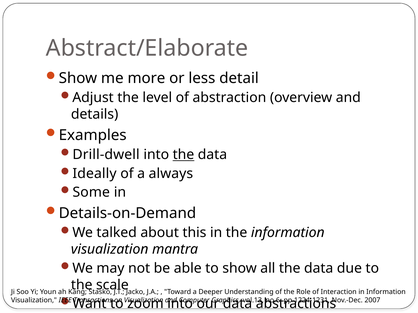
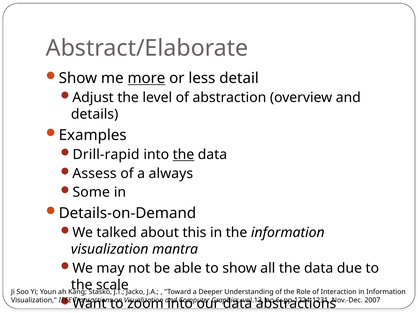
more underline: none -> present (146, 78)
Drill-dwell: Drill-dwell -> Drill-rapid (106, 155)
Ideally: Ideally -> Assess (94, 174)
